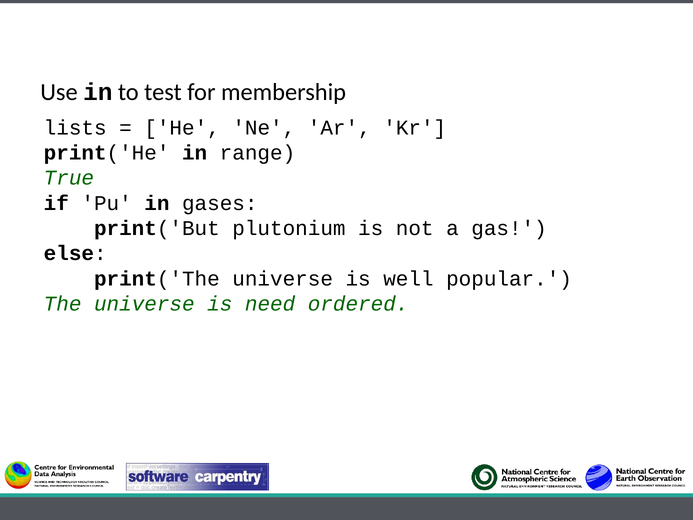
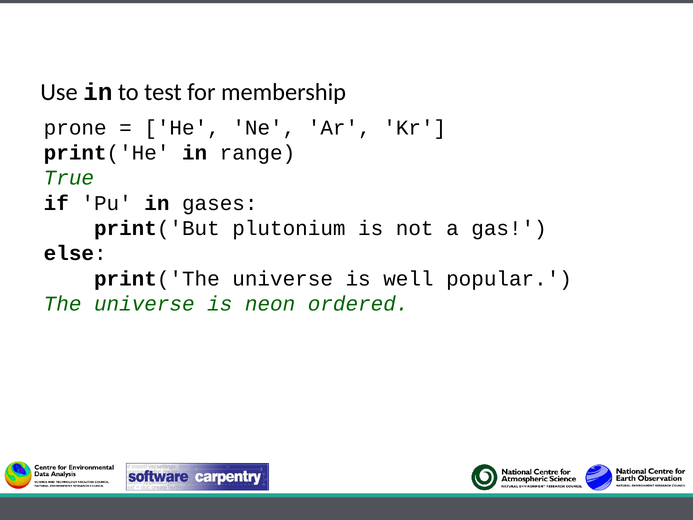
lists: lists -> prone (75, 128)
need: need -> neon (270, 304)
